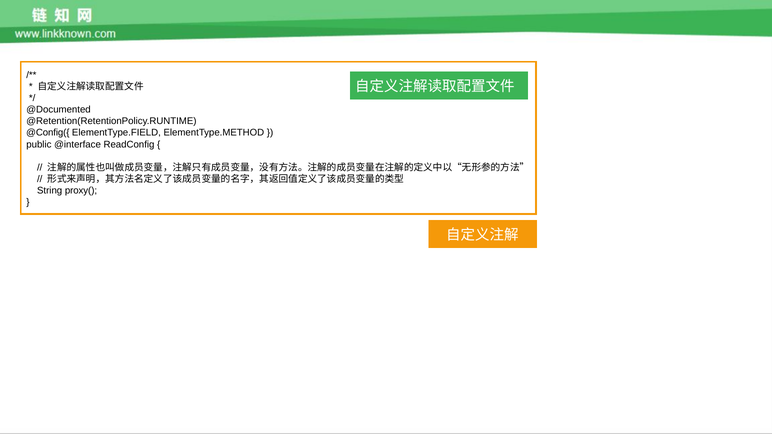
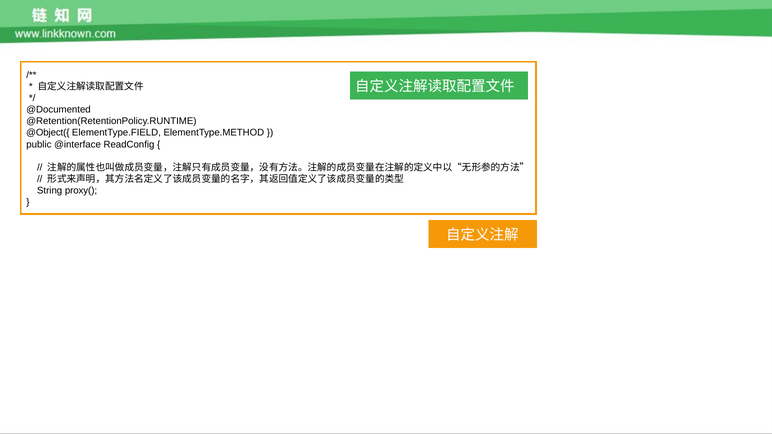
@Config({: @Config({ -> @Object({ (48, 133)
